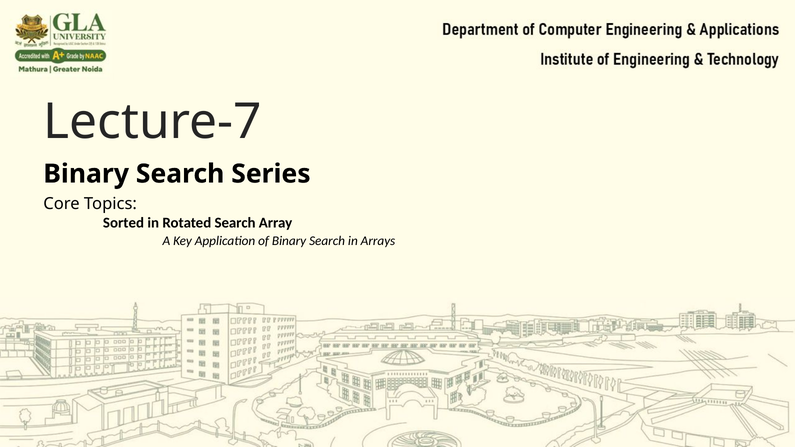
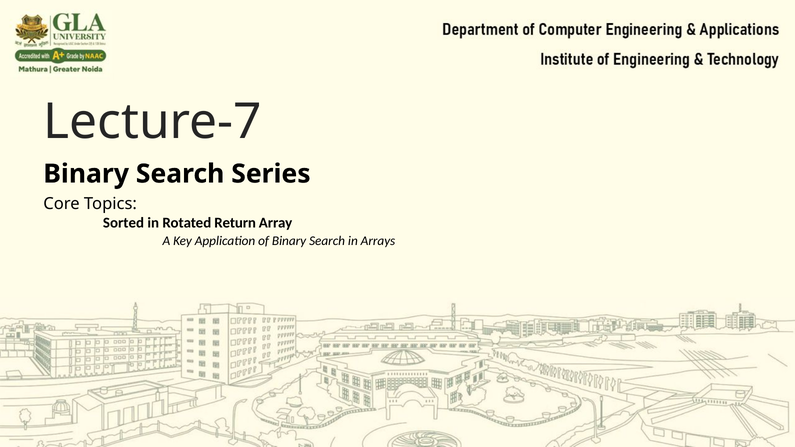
Rotated Search: Search -> Return (235, 223)
